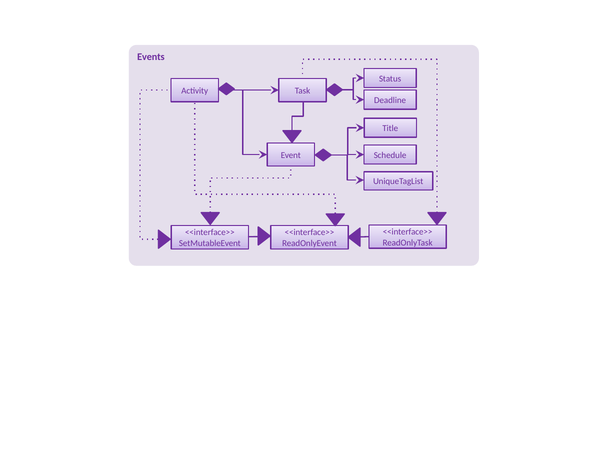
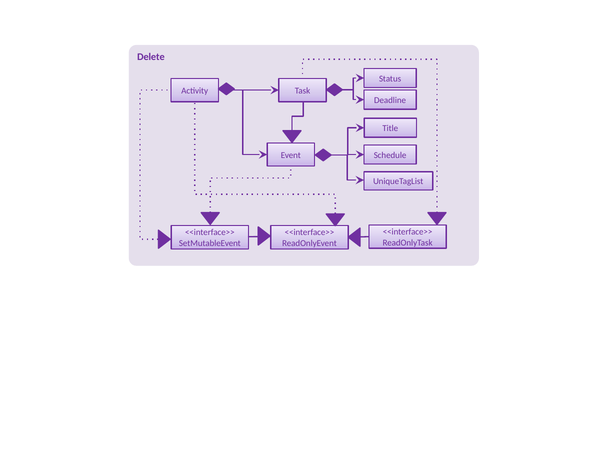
Events: Events -> Delete (151, 57)
